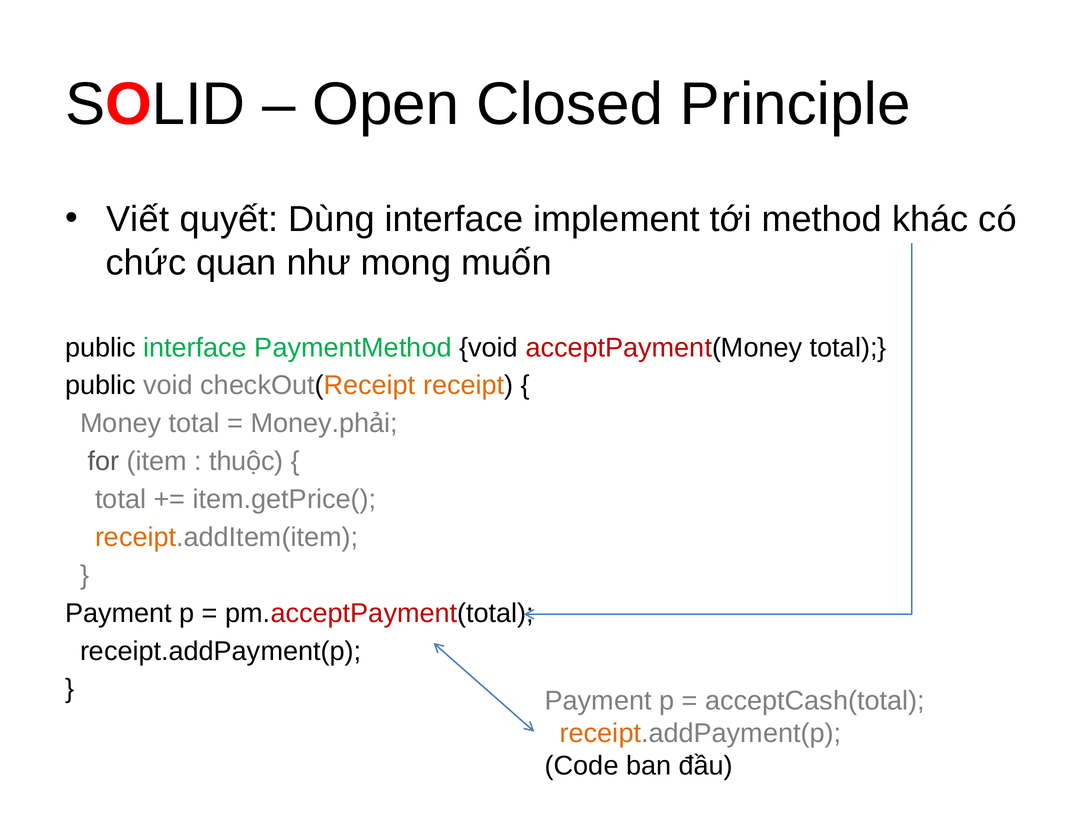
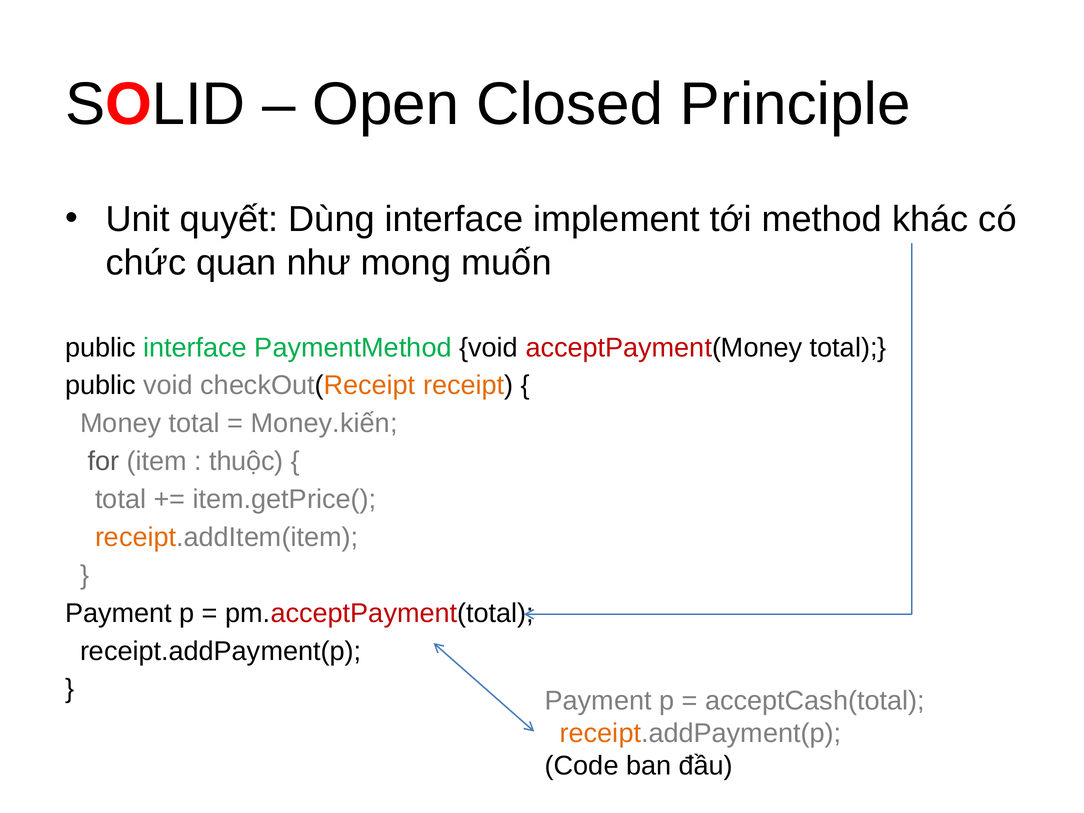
Viết: Viết -> Unit (138, 219)
Money.phải: Money.phải -> Money.kiến (324, 423)
